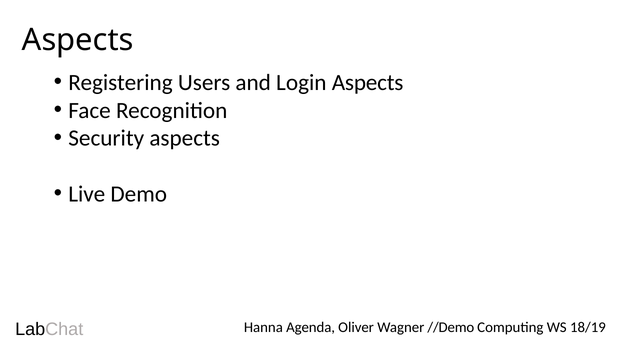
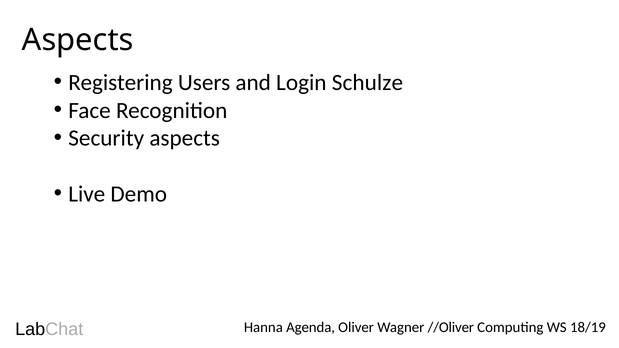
Login Aspects: Aspects -> Schulze (367, 83)
//Demo: //Demo -> //Oliver (451, 328)
